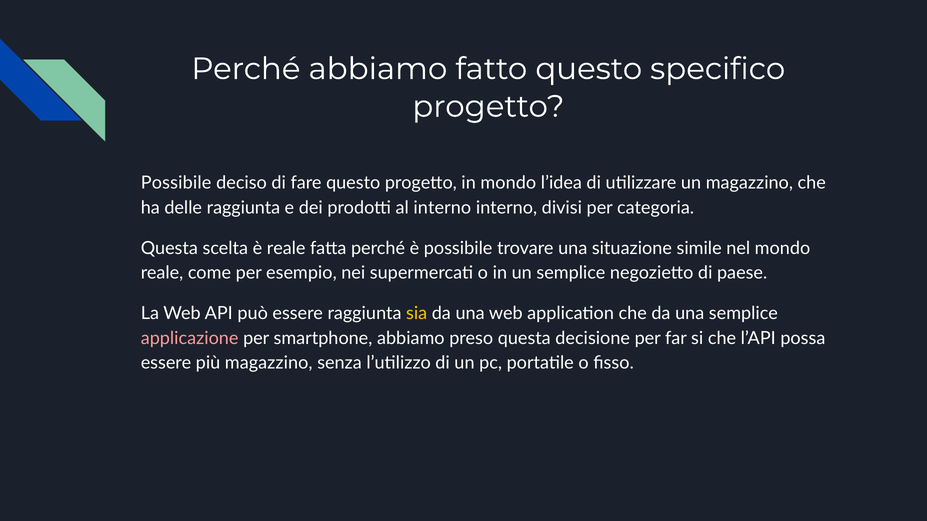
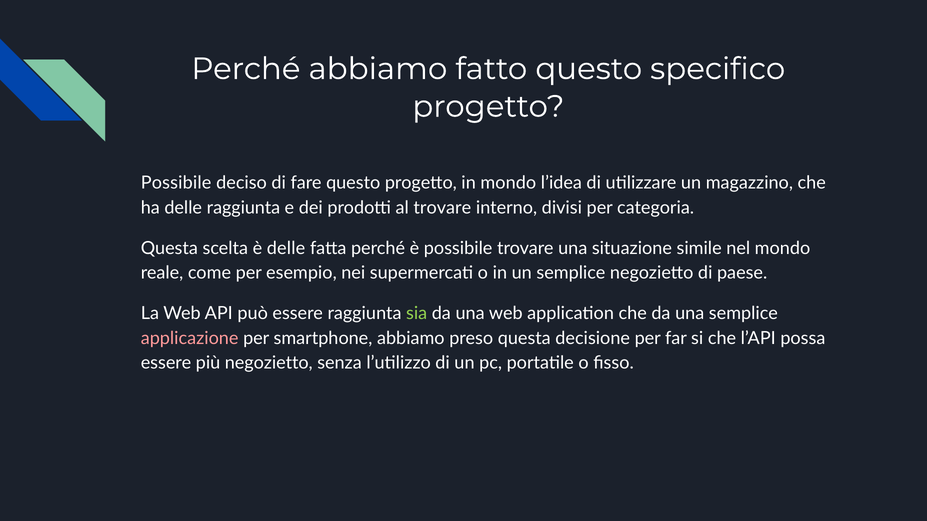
al interno: interno -> trovare (442, 208)
è reale: reale -> delle (286, 248)
sia colour: yellow -> light green (417, 314)
più magazzino: magazzino -> negozietto (269, 363)
